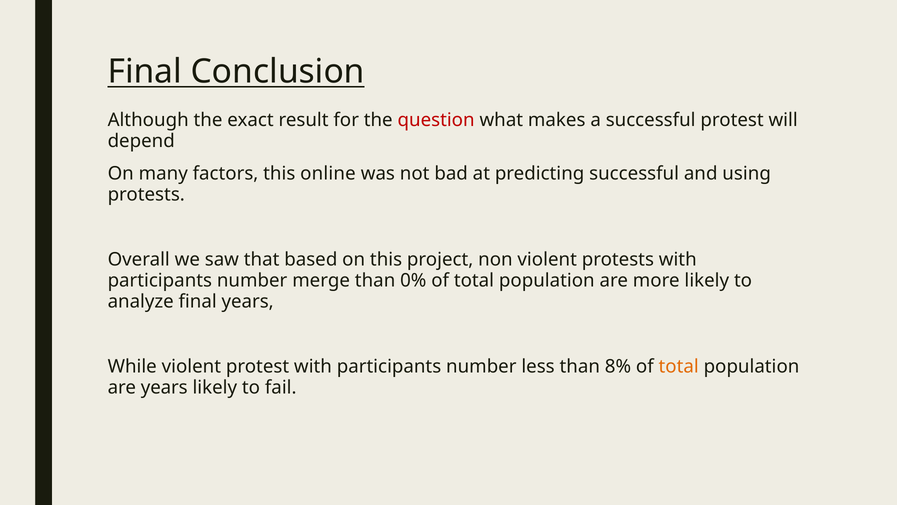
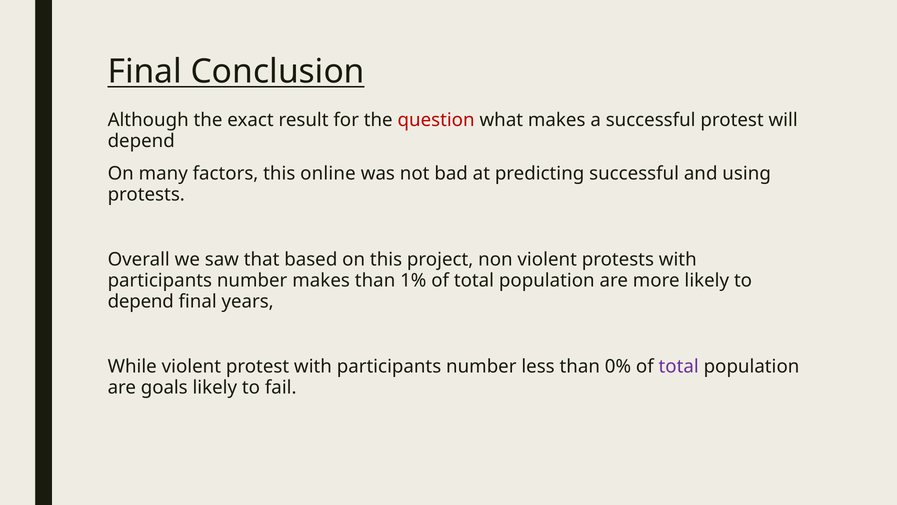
number merge: merge -> makes (321, 280)
0%: 0% -> 1% (413, 280)
analyze: analyze -> depend (141, 301)
8%: 8% -> 0% (618, 366)
total colour: orange -> purple (679, 366)
are years: years -> goals (164, 387)
